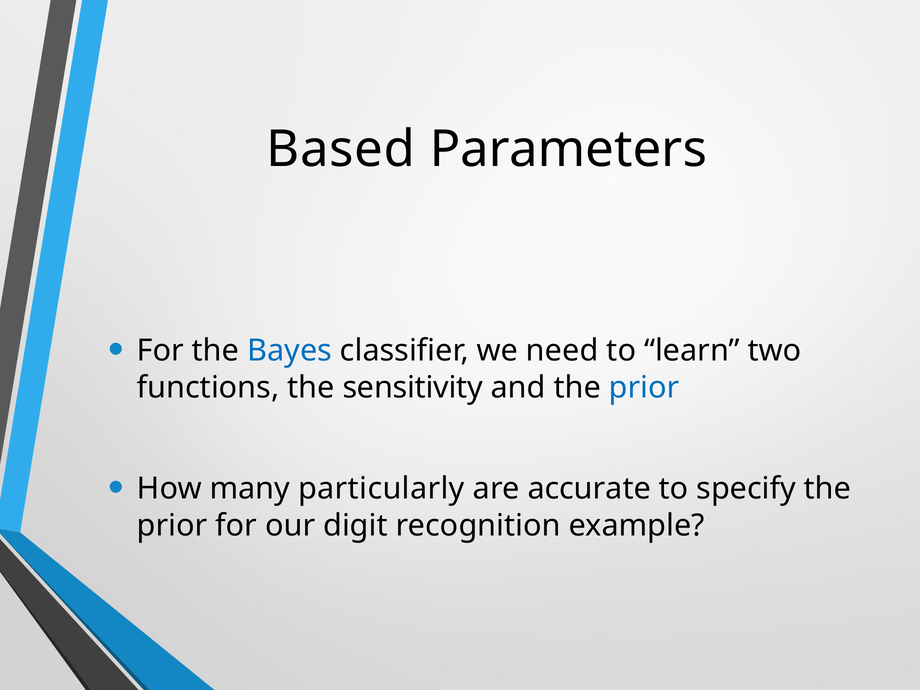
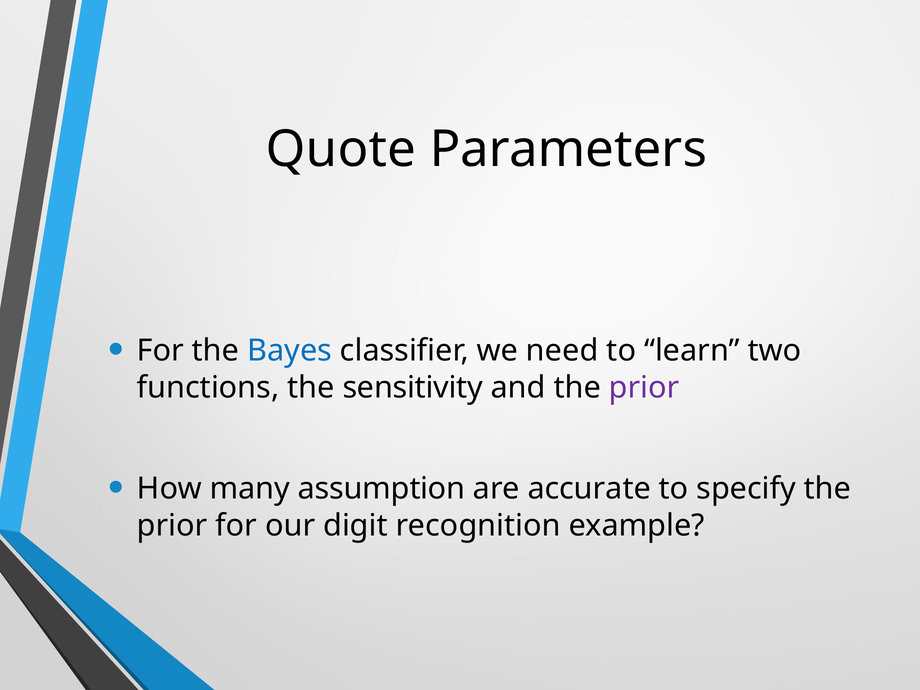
Based: Based -> Quote (341, 149)
prior colour: blue -> purple (644, 387)
particularly: particularly -> assumption (382, 489)
